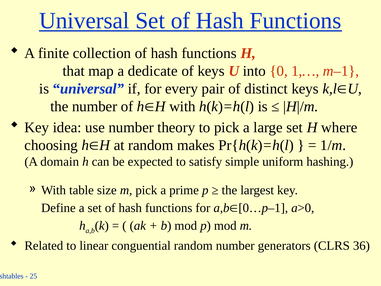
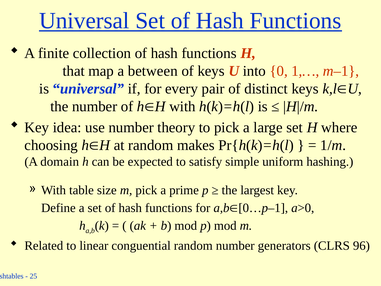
dedicate: dedicate -> between (153, 71)
36: 36 -> 96 (361, 245)
